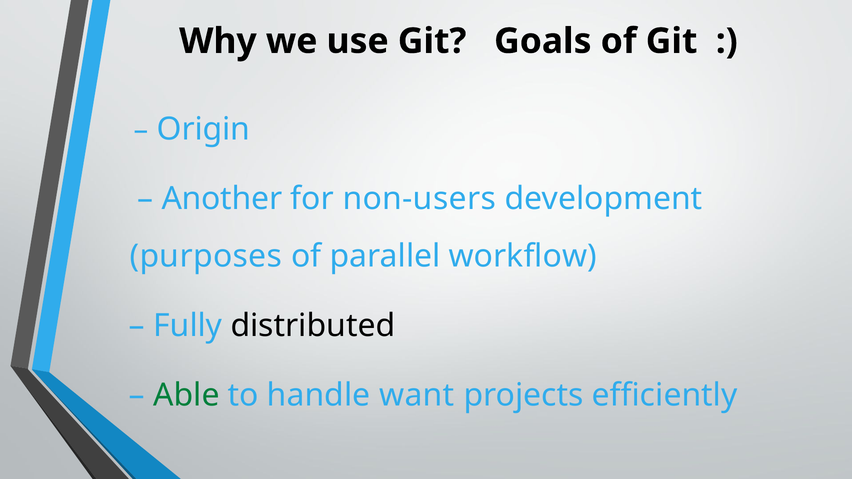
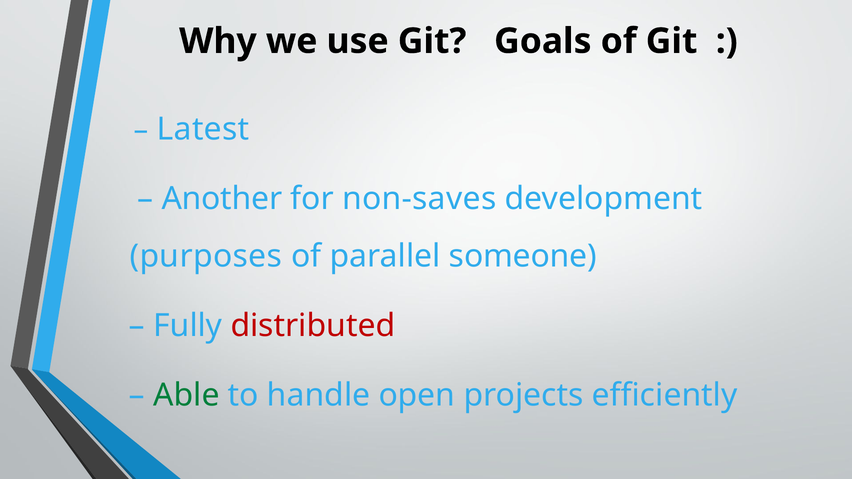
Origin: Origin -> Latest (203, 129)
non-users: non-users -> non-saves (419, 199)
workflow: workflow -> someone (523, 256)
distributed colour: black -> red (313, 326)
want: want -> open (417, 395)
